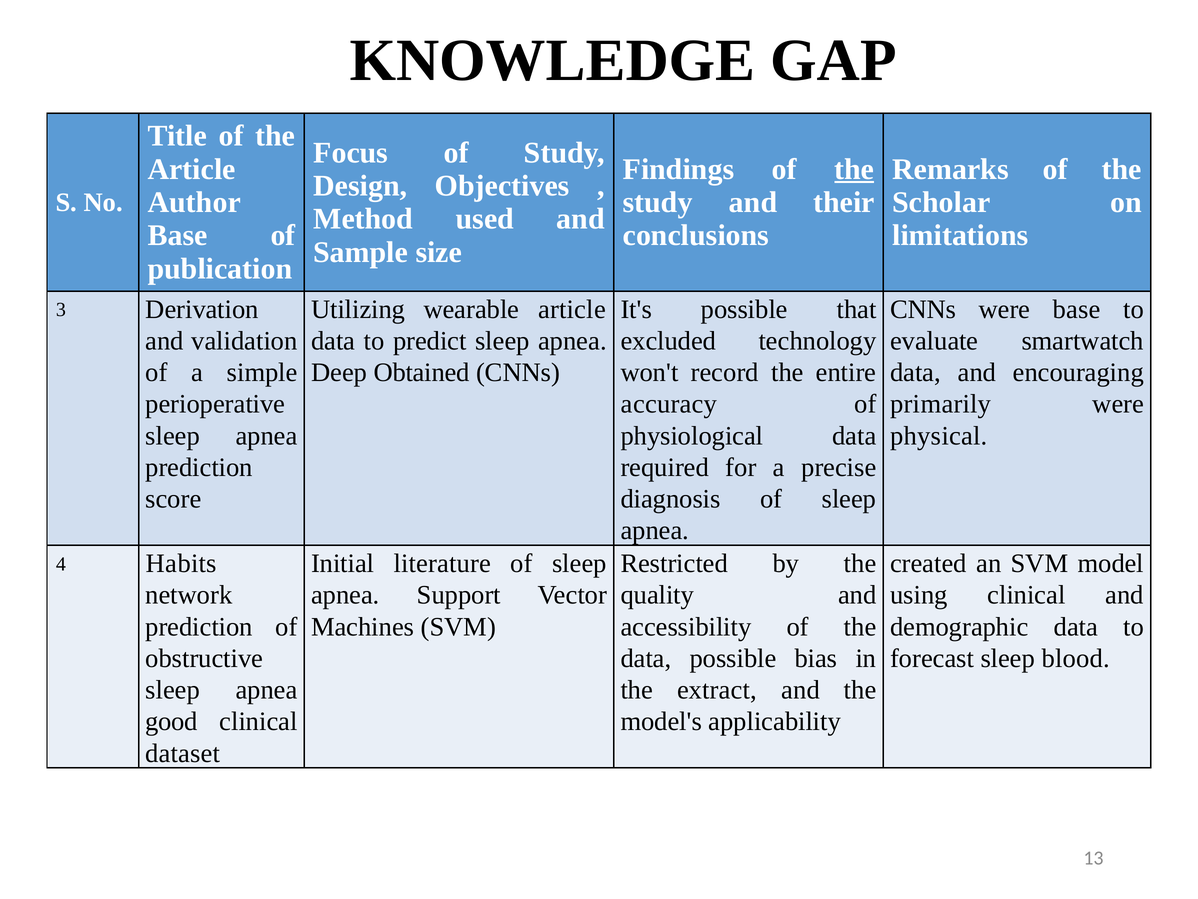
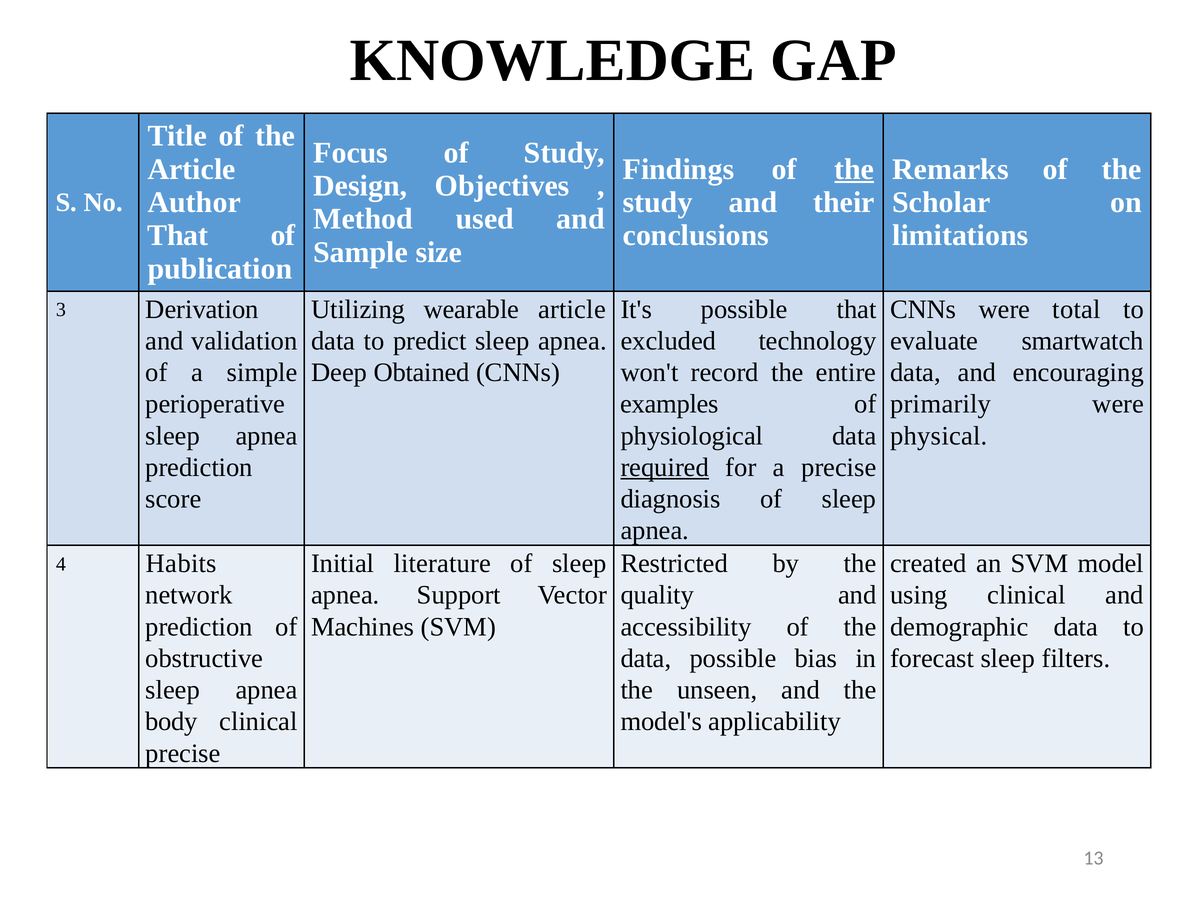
Base: Base -> That (178, 235)
were base: base -> total (1077, 309)
accuracy: accuracy -> examples (669, 404)
required underline: none -> present (665, 467)
blood: blood -> filters (1076, 658)
extract: extract -> unseen (717, 690)
good: good -> body (171, 721)
dataset: dataset -> precise (183, 753)
